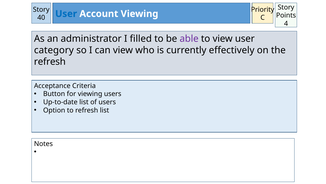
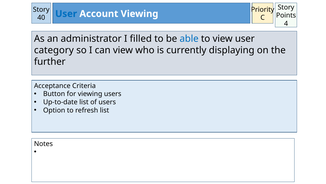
able colour: purple -> blue (189, 39)
effectively: effectively -> displaying (232, 50)
refresh: refresh -> further (50, 61)
